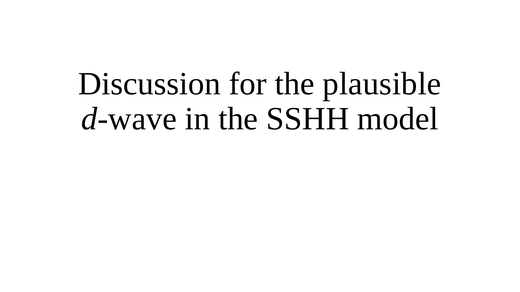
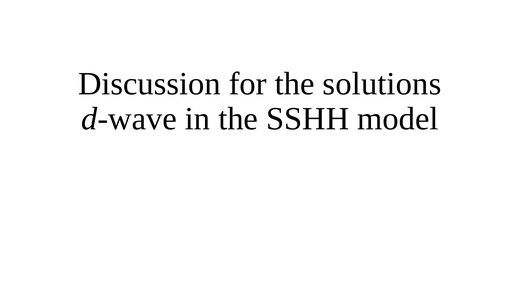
plausible: plausible -> solutions (382, 84)
